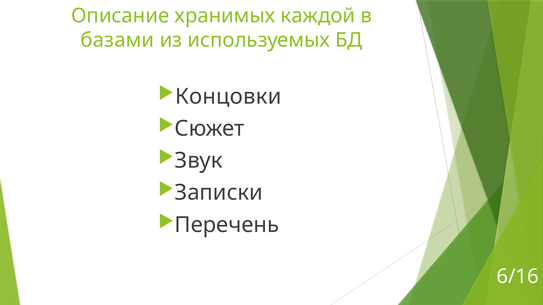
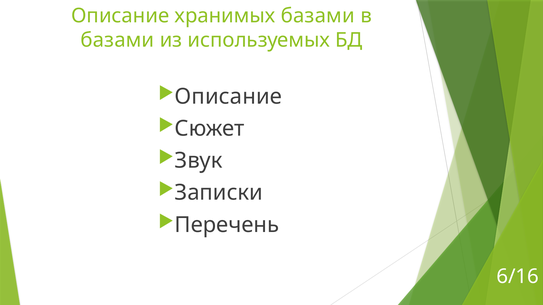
хранимых каждой: каждой -> базами (318, 16)
Концовки: Концовки -> Описание (228, 97)
